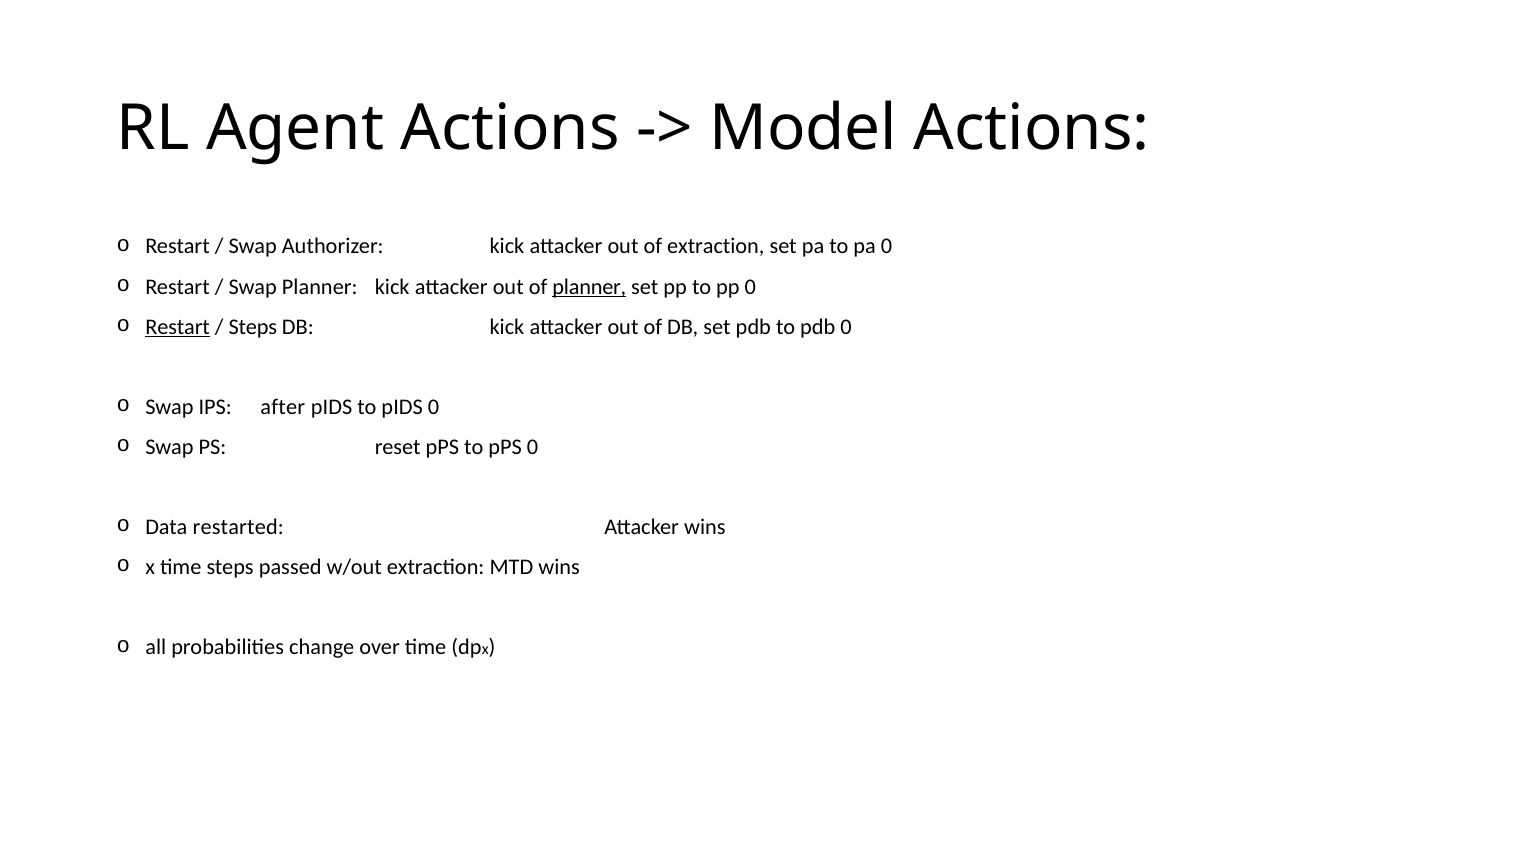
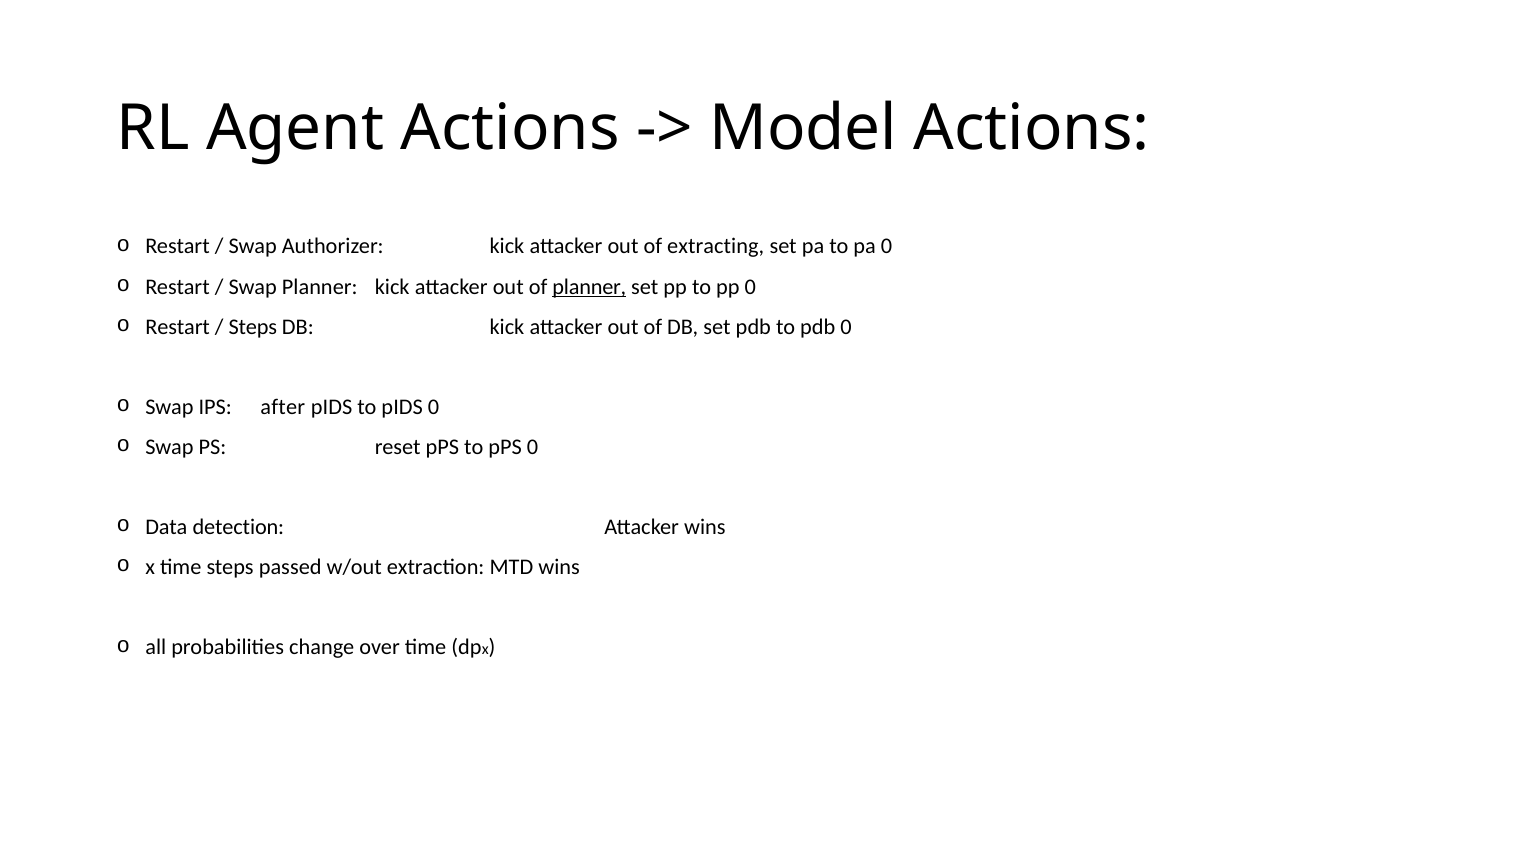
extraction: extraction -> extracting (716, 247)
Restart underline: present -> none (178, 327)
restarted: restarted -> detection (238, 528)
